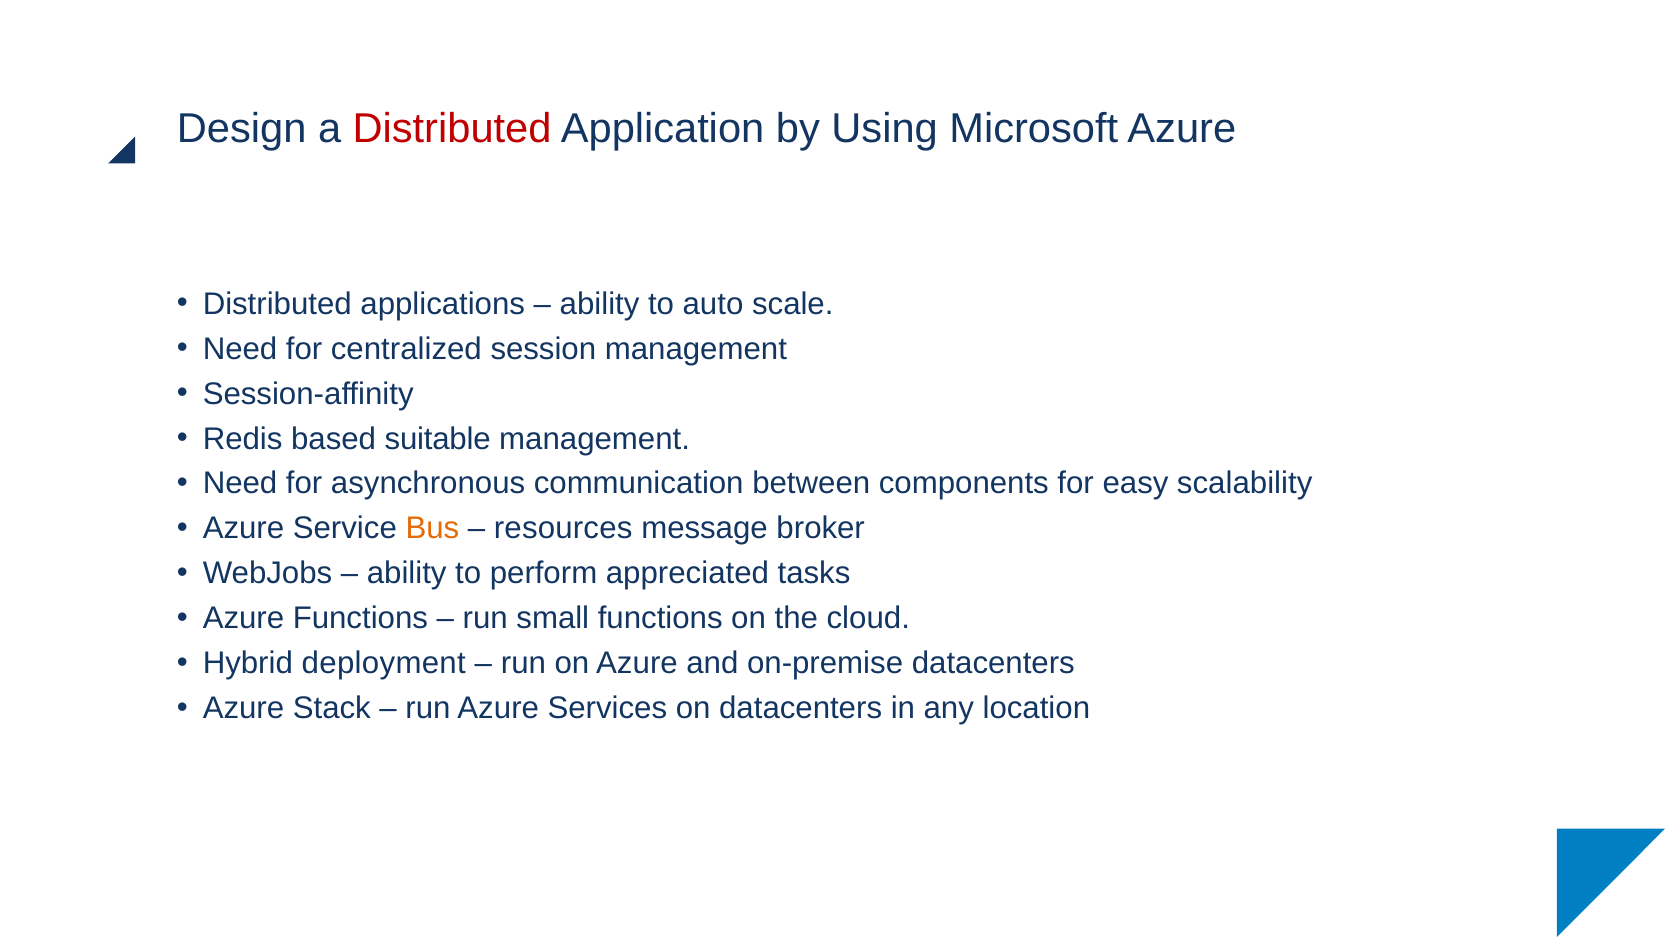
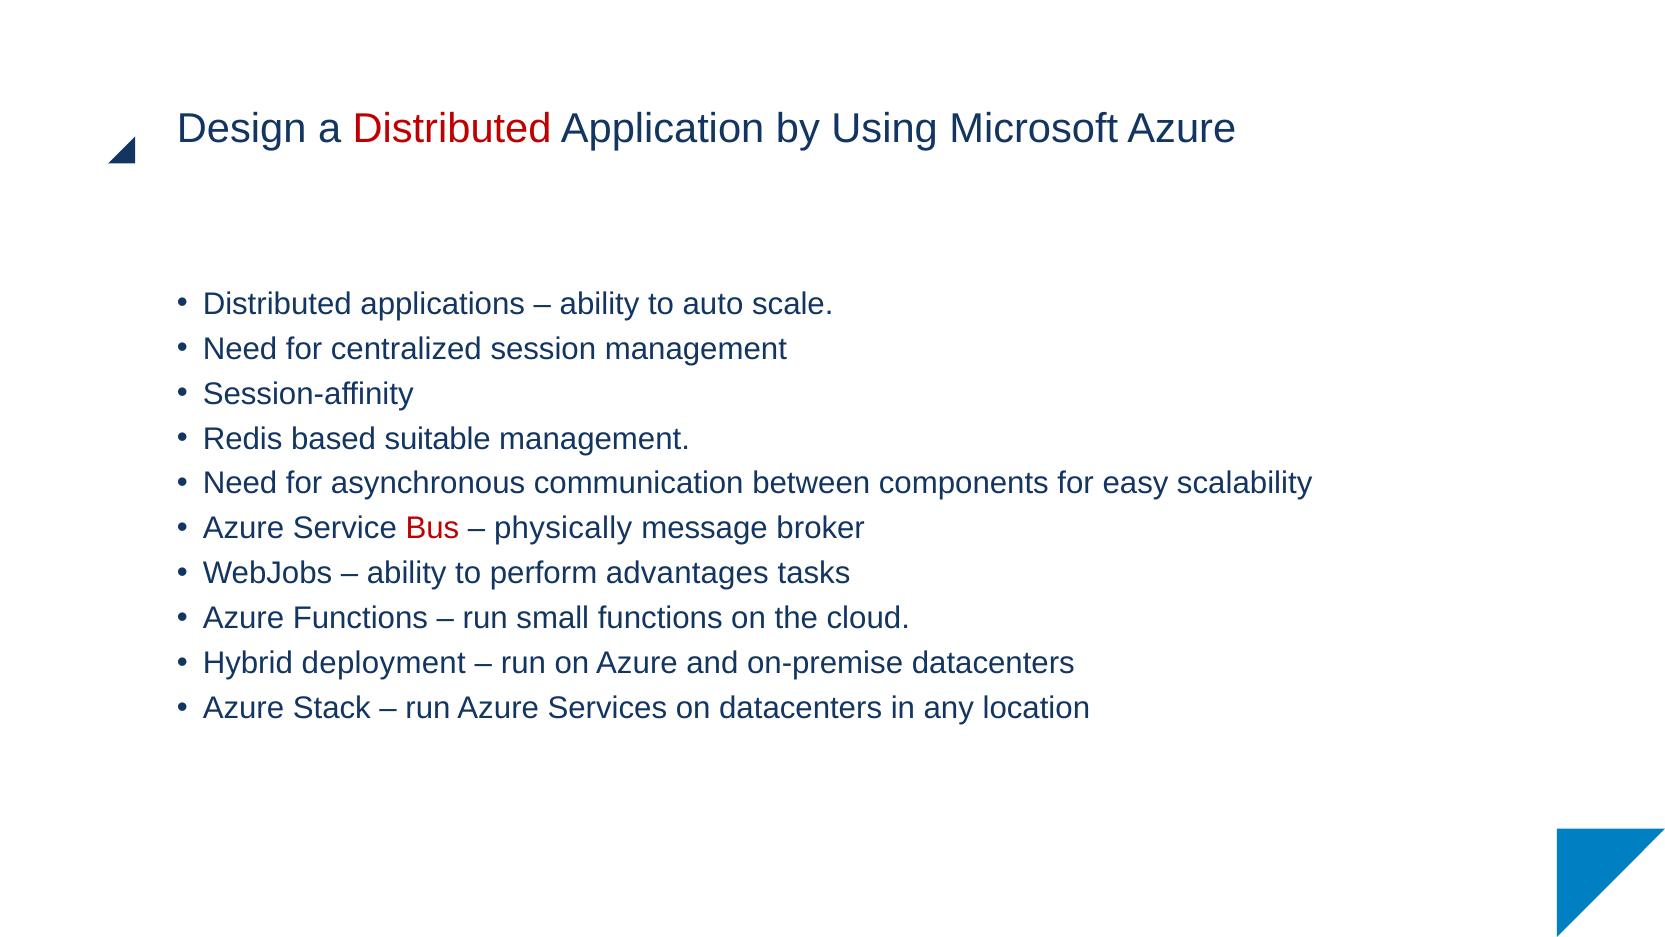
Bus colour: orange -> red (432, 528)
resources: resources -> physically (563, 528)
appreciated: appreciated -> advantages (687, 573)
